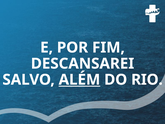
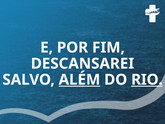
RIO underline: none -> present (147, 80)
